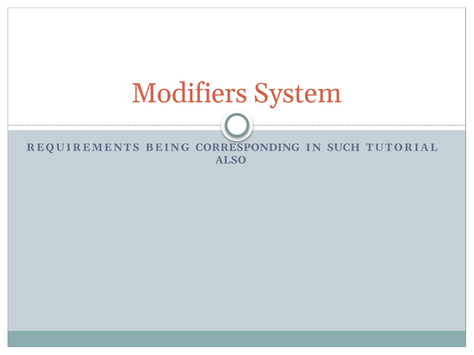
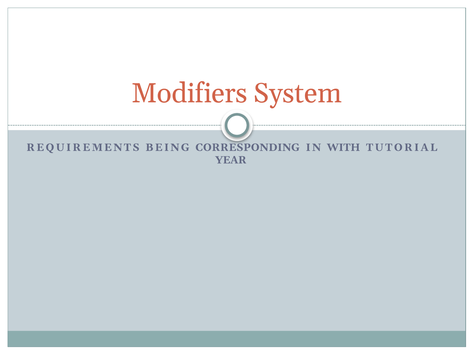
SUCH: SUCH -> WITH (344, 148)
ALSO: ALSO -> YEAR (231, 160)
